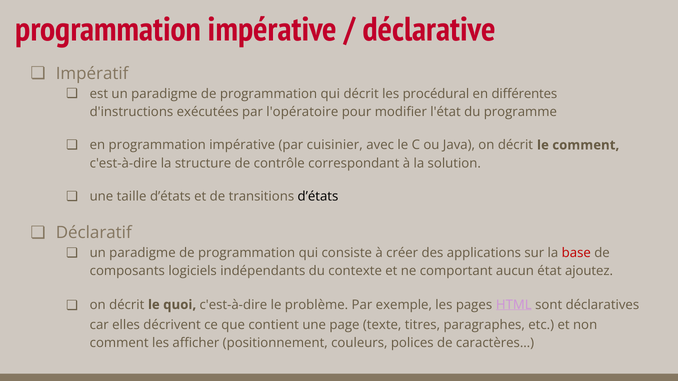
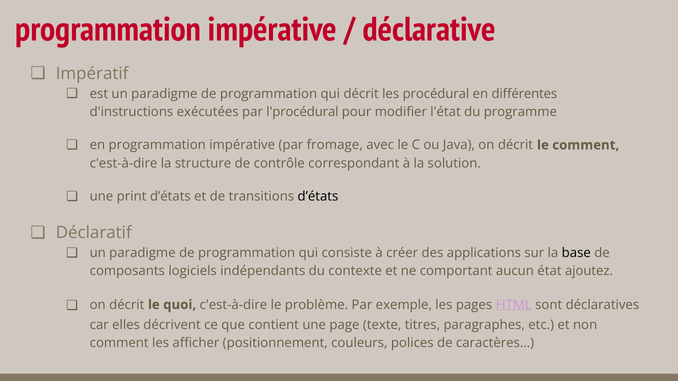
l'opératoire: l'opératoire -> l'procédural (302, 112)
cuisinier: cuisinier -> fromage (335, 145)
taille: taille -> print (132, 197)
base colour: red -> black (576, 253)
